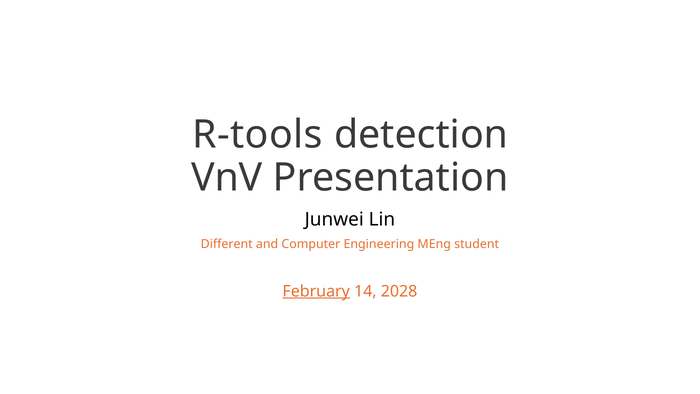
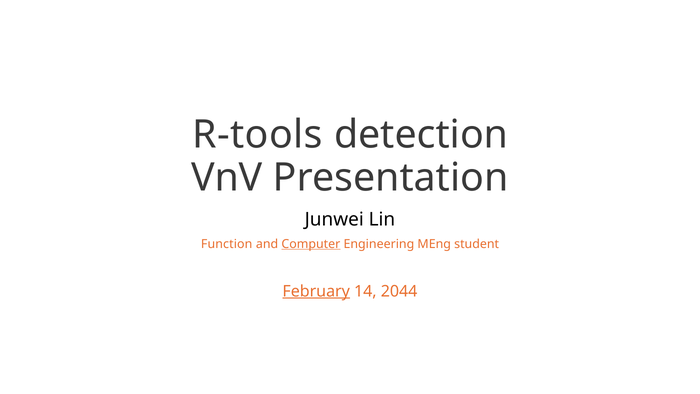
Different: Different -> Function (227, 244)
Computer underline: none -> present (311, 244)
2028: 2028 -> 2044 (399, 291)
